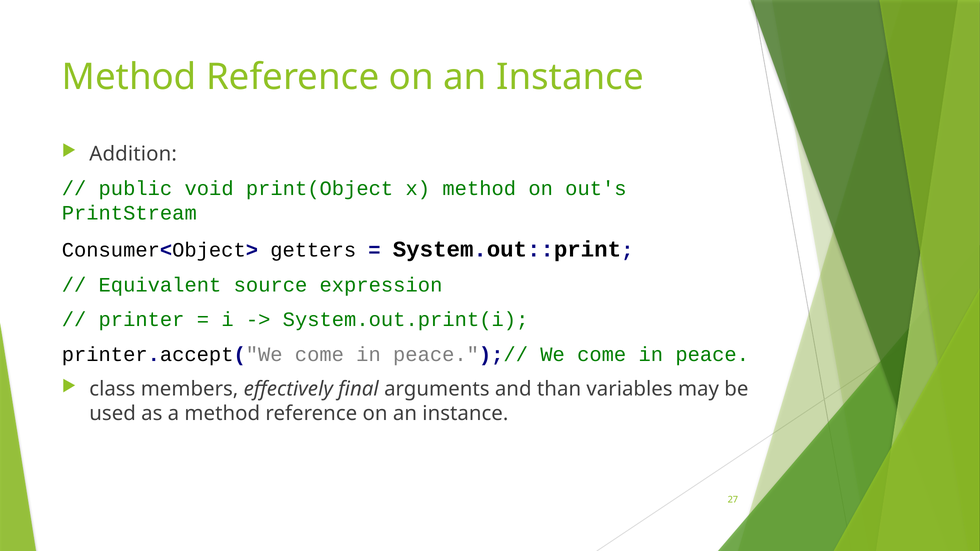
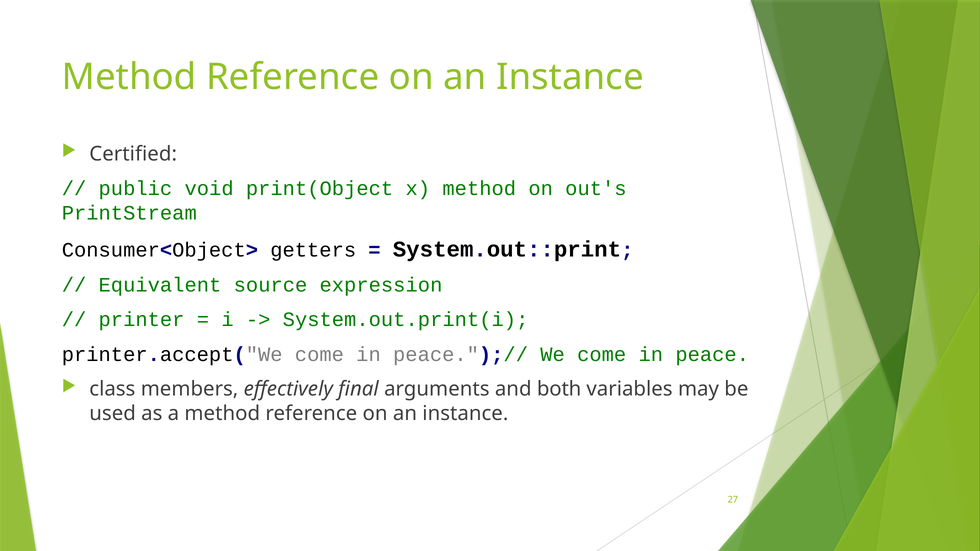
Addition: Addition -> Certified (133, 154)
than: than -> both (559, 389)
